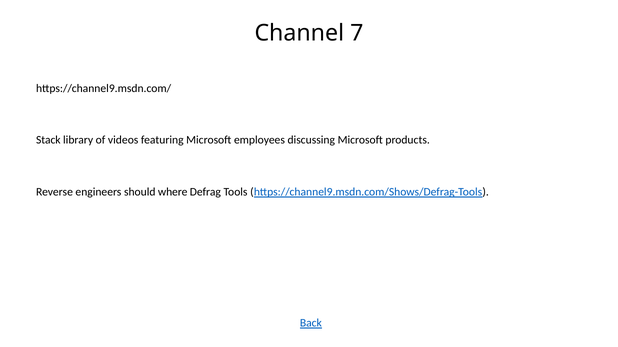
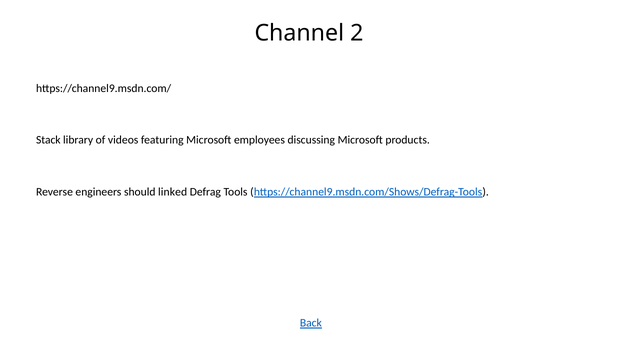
7: 7 -> 2 (357, 33)
where: where -> linked (173, 192)
